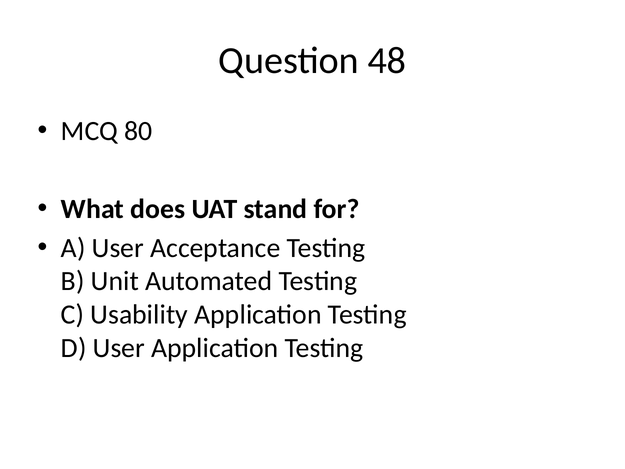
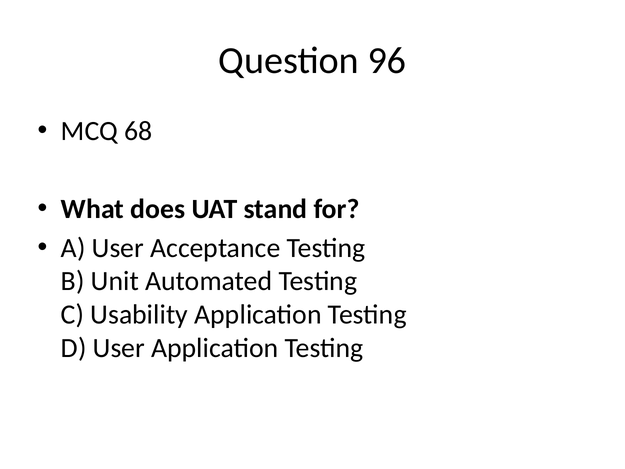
48: 48 -> 96 (387, 61)
80: 80 -> 68 (138, 131)
